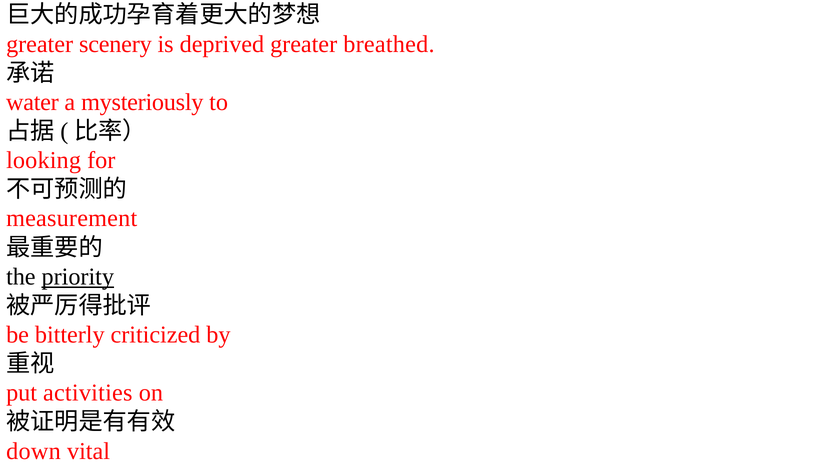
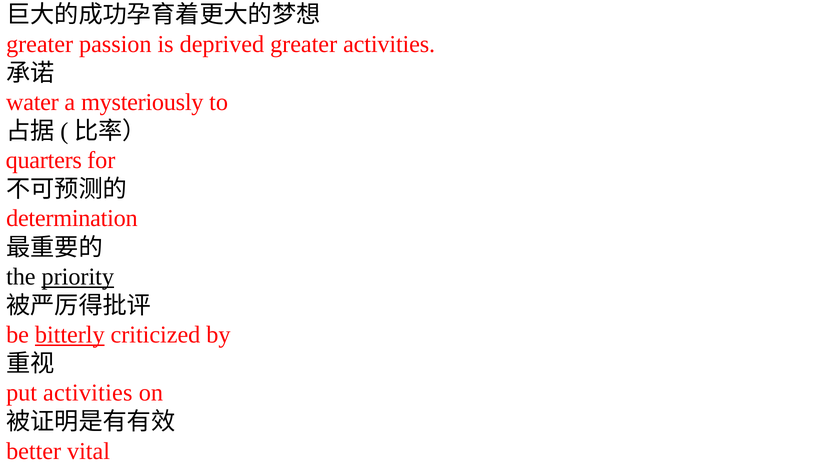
scenery: scenery -> passion (115, 44)
greater breathed: breathed -> activities (389, 44)
looking: looking -> quarters (44, 160)
measurement: measurement -> determination (72, 218)
bitterly underline: none -> present (70, 335)
down: down -> better (34, 451)
